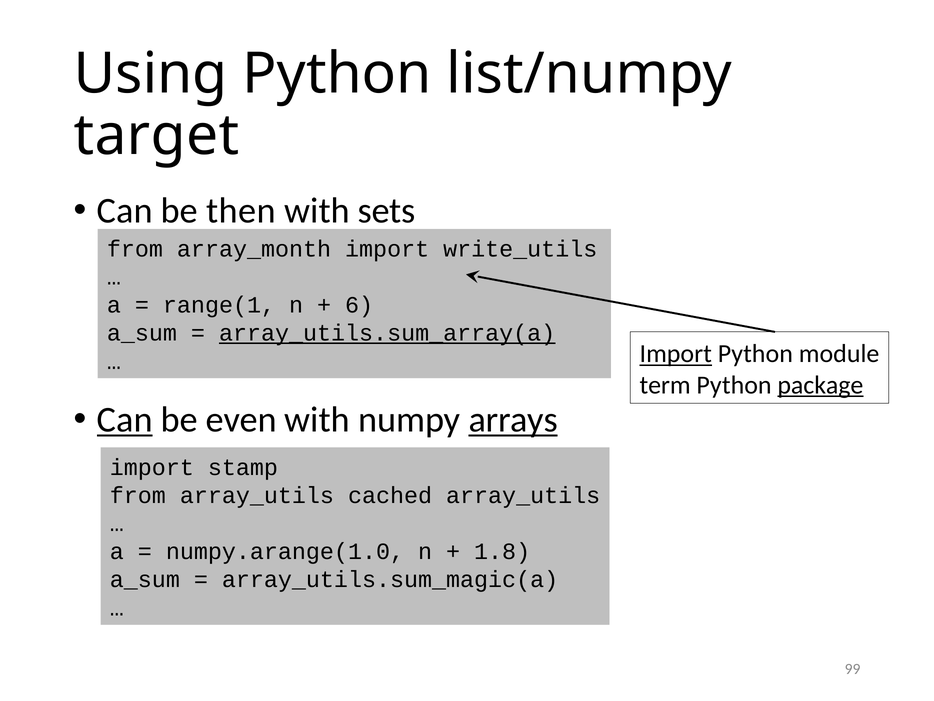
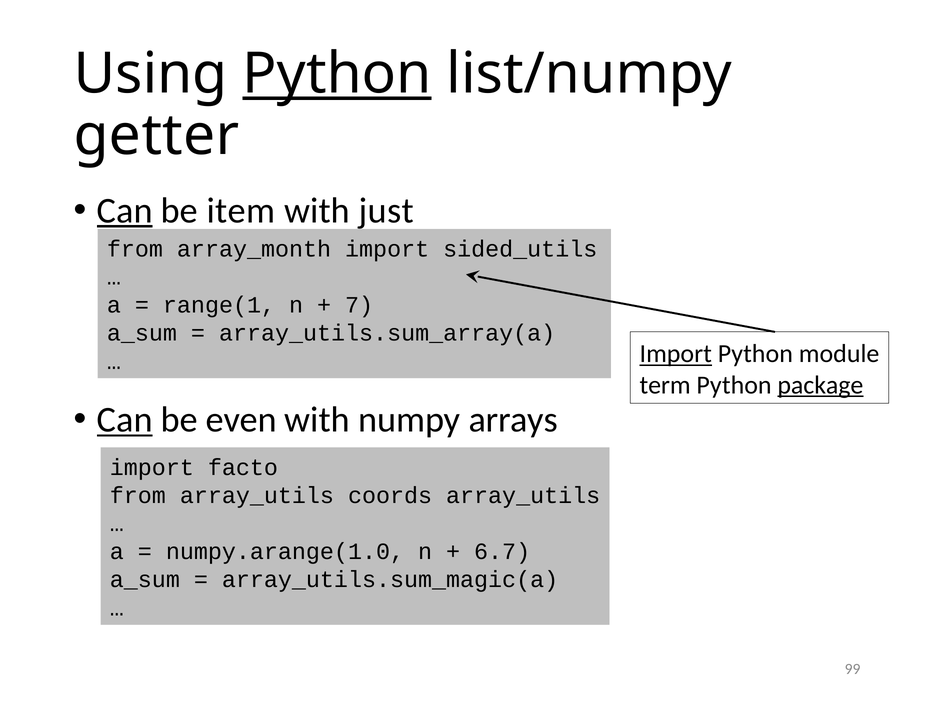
Python underline: none -> present (337, 74)
target: target -> getter (157, 135)
Can underline: none -> present (125, 211)
then: then -> item (241, 211)
sets: sets -> just (386, 211)
write_utils: write_utils -> sided_utils (520, 249)
6: 6 -> 7 (359, 305)
array_utils.sum_array(a underline: present -> none (387, 333)
arrays underline: present -> none (513, 419)
stamp: stamp -> facto (243, 467)
cached: cached -> coords (390, 495)
1.8: 1.8 -> 6.7 (502, 551)
